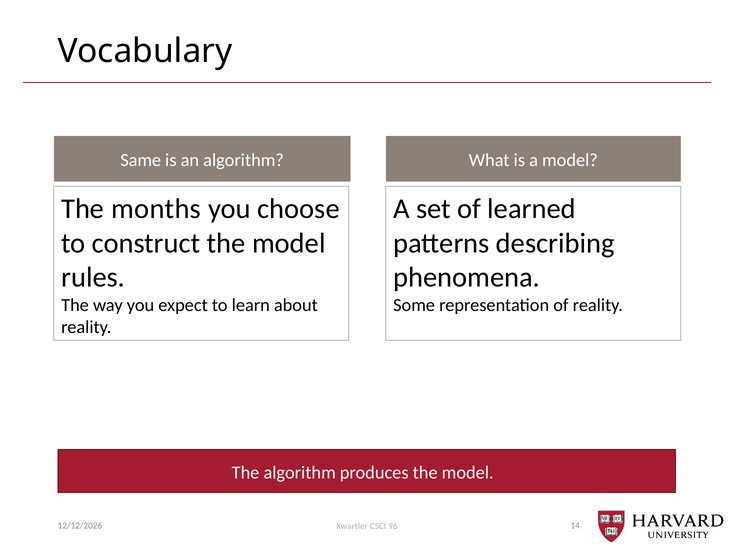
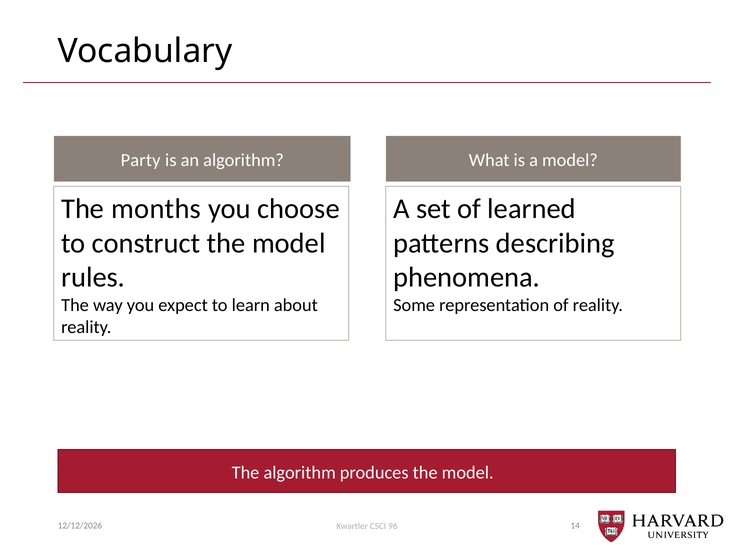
Same: Same -> Party (141, 160)
